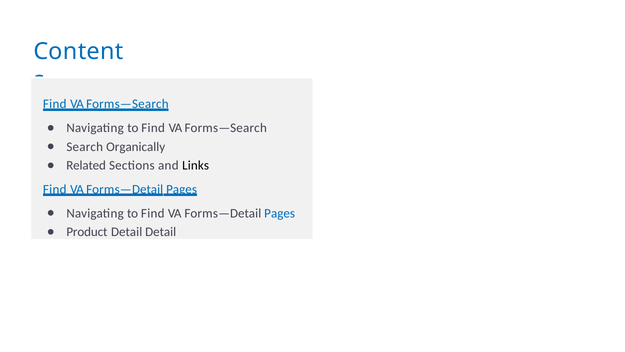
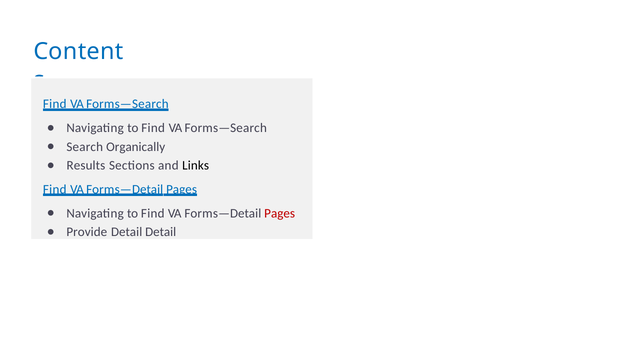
Related: Related -> Results (86, 165)
Pages colour: blue -> red (280, 213)
Product: Product -> Provide (87, 232)
